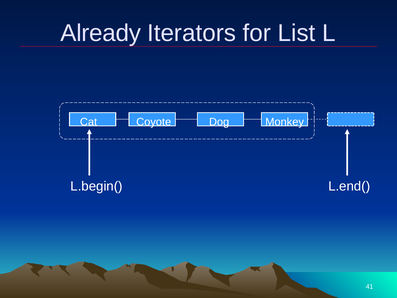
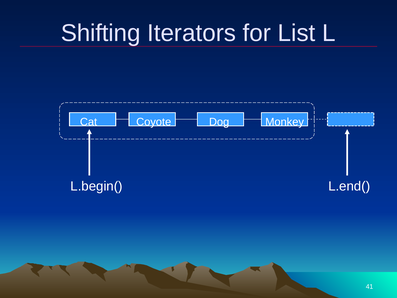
Already: Already -> Shifting (101, 33)
